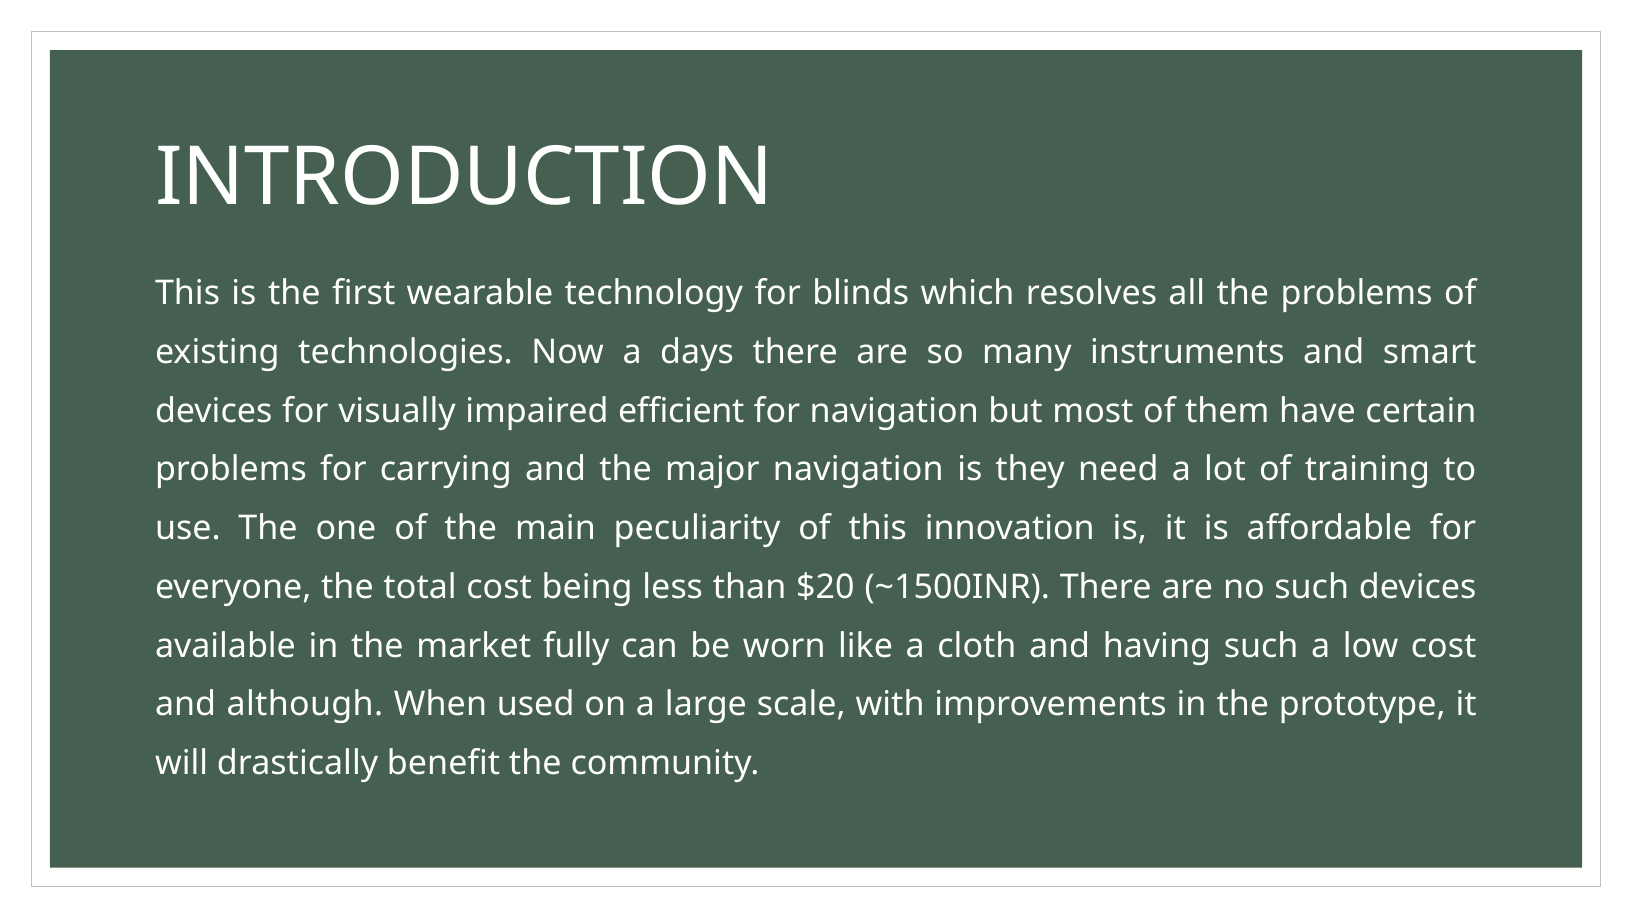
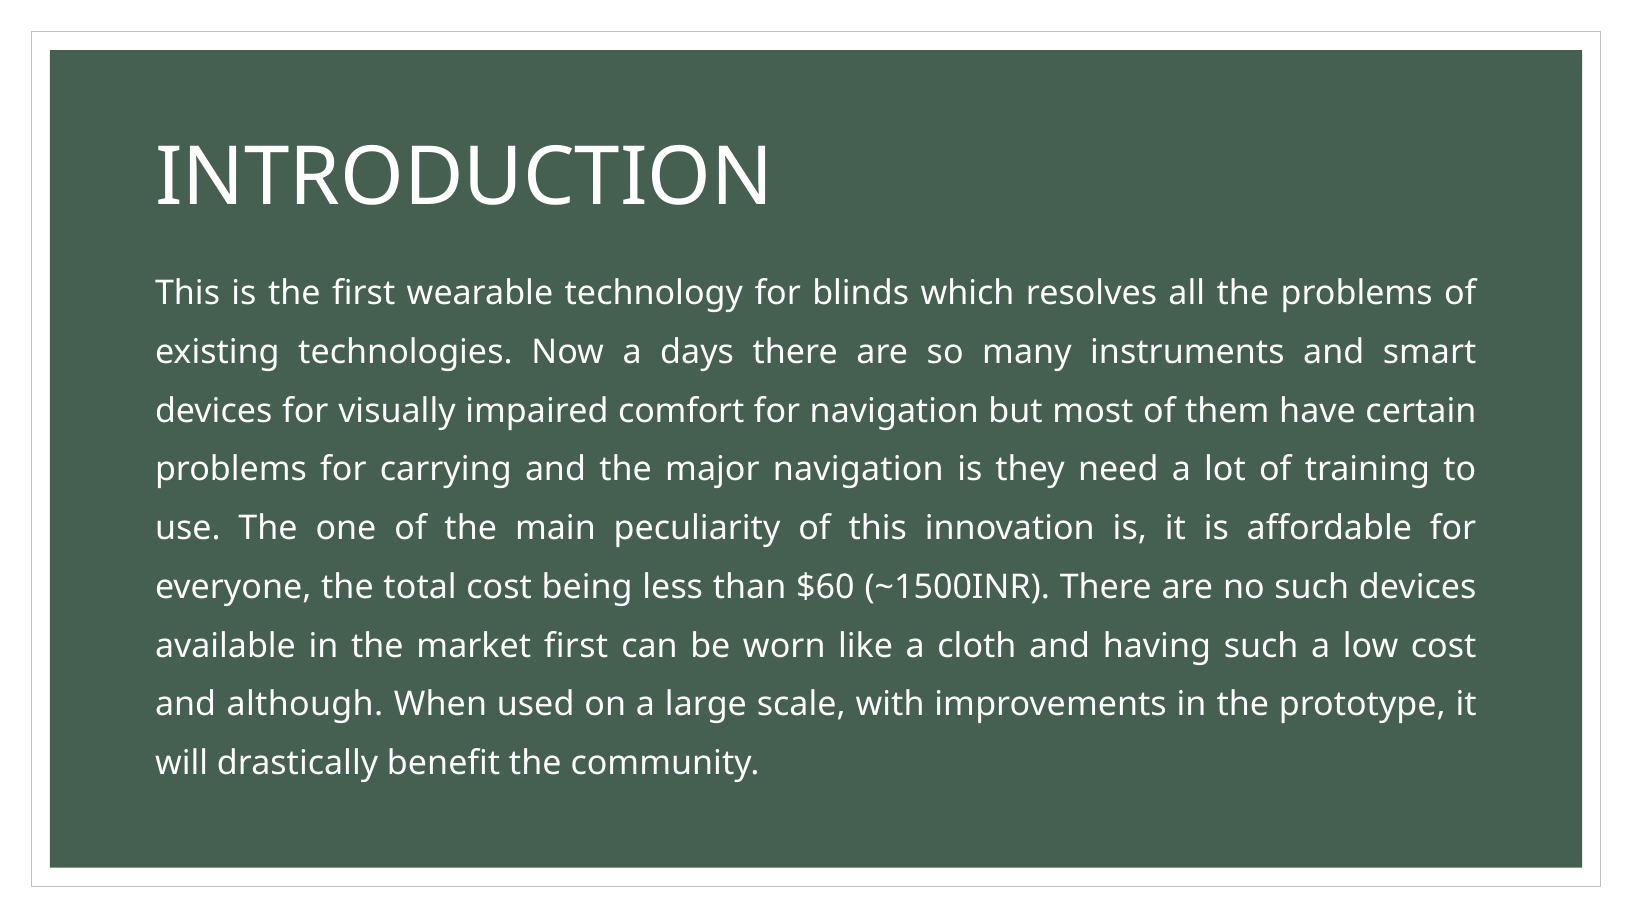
efficient: efficient -> comfort (681, 411)
$20: $20 -> $60 (825, 587)
market fully: fully -> first (576, 646)
